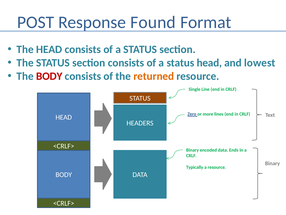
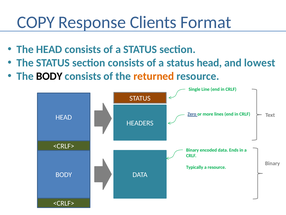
POST: POST -> COPY (36, 22)
Found: Found -> Clients (153, 22)
BODY colour: red -> black (49, 76)
